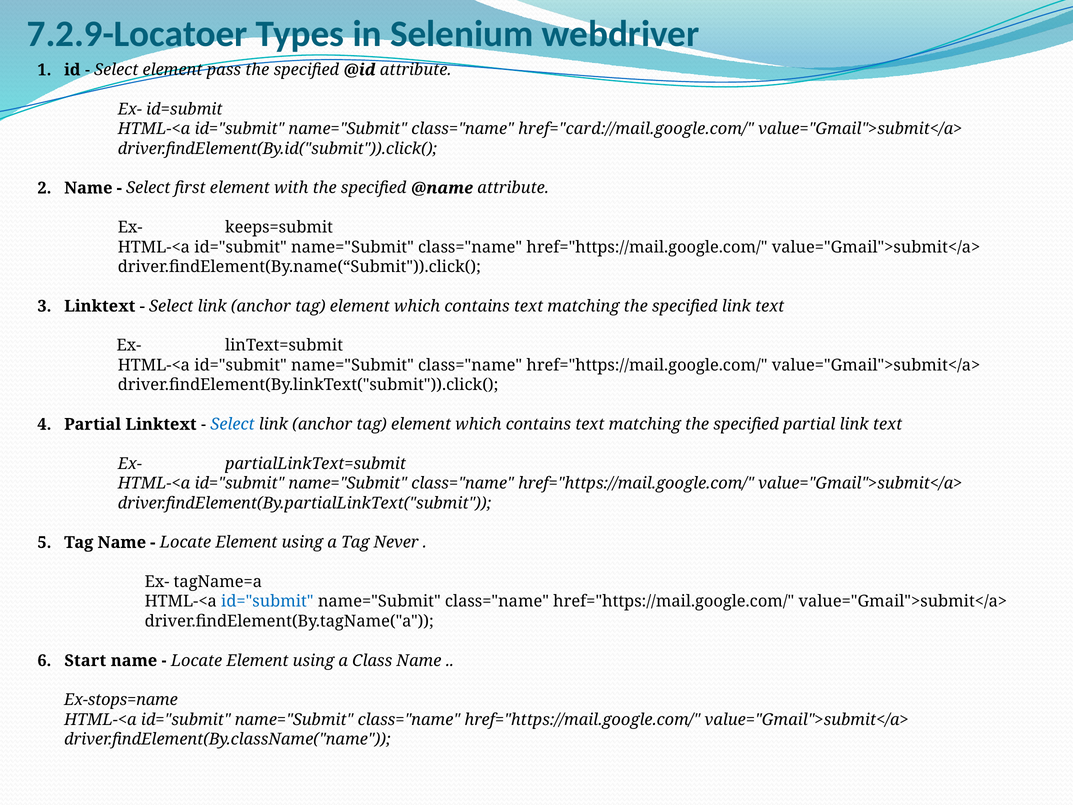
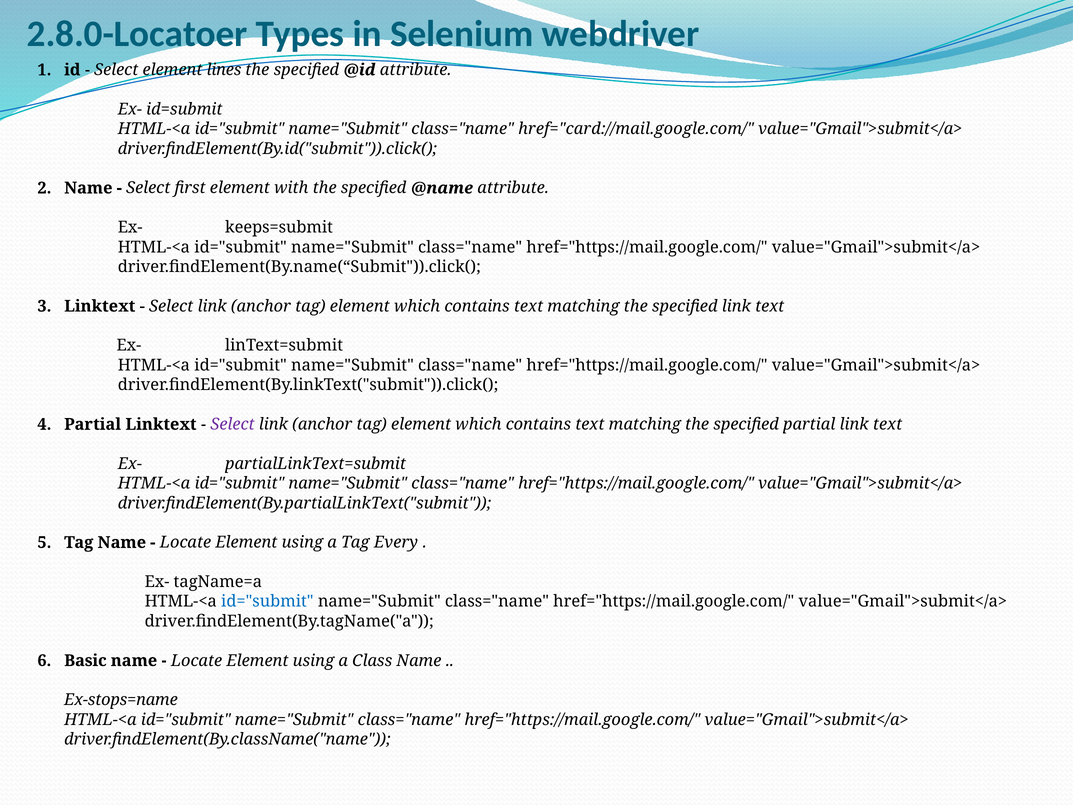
7.2.9-Locatoer: 7.2.9-Locatoer -> 2.8.0-Locatoer (137, 34)
pass: pass -> lines (224, 70)
Select colour: blue -> purple (233, 424)
Never: Never -> Every (396, 542)
Start: Start -> Basic (85, 660)
